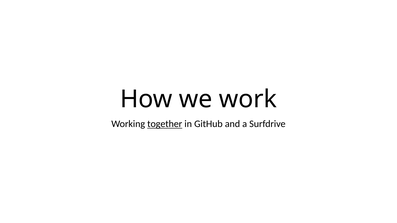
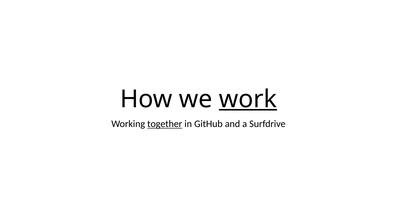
work underline: none -> present (248, 99)
